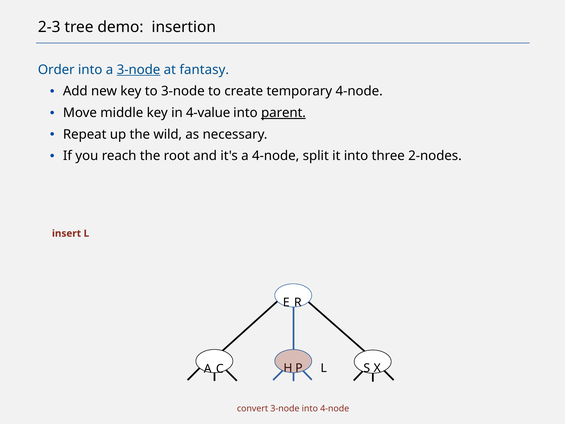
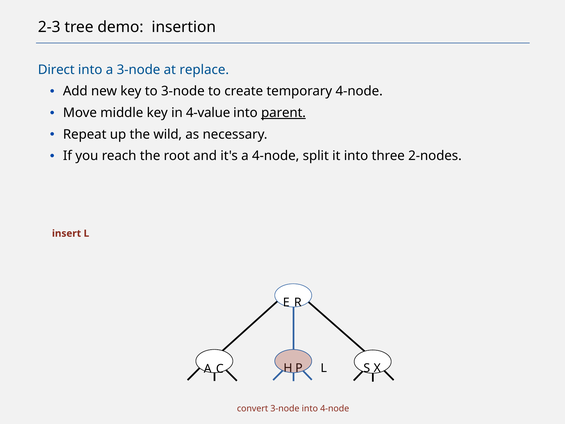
Order: Order -> Direct (56, 70)
3-node underline: present -> none (138, 70)
fantasy: fantasy -> replace (204, 70)
